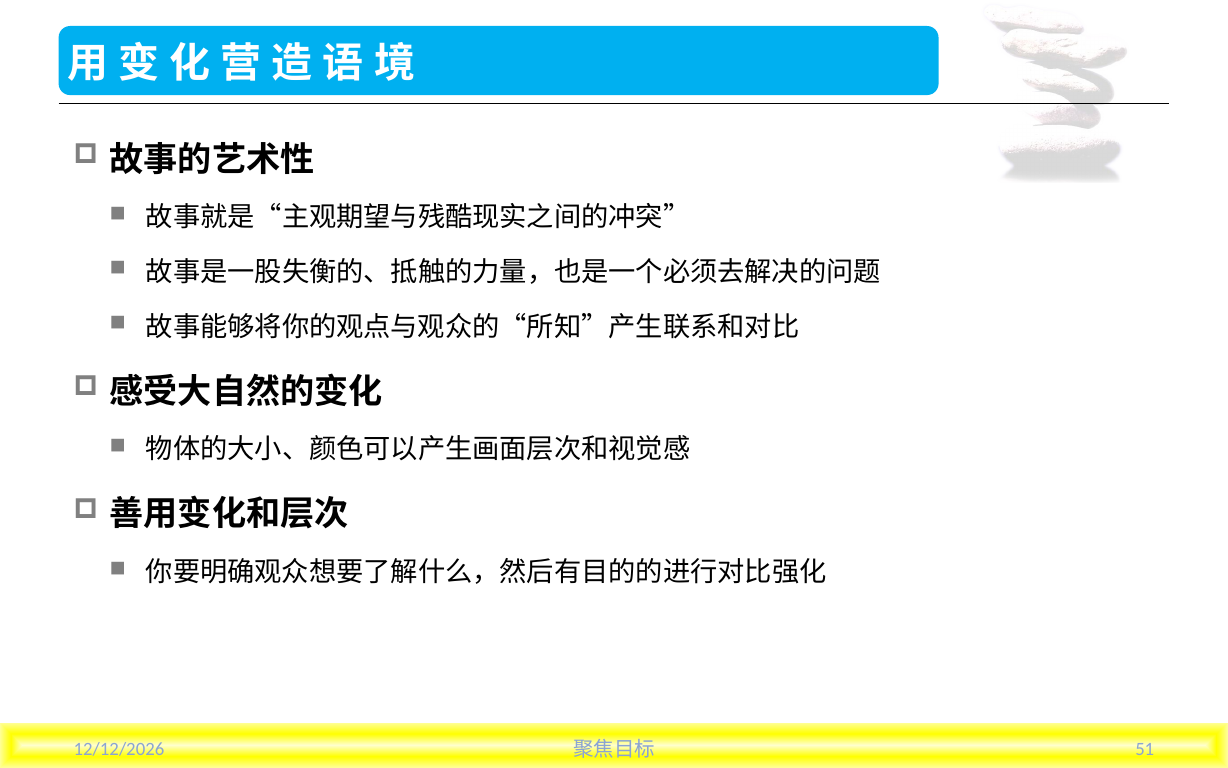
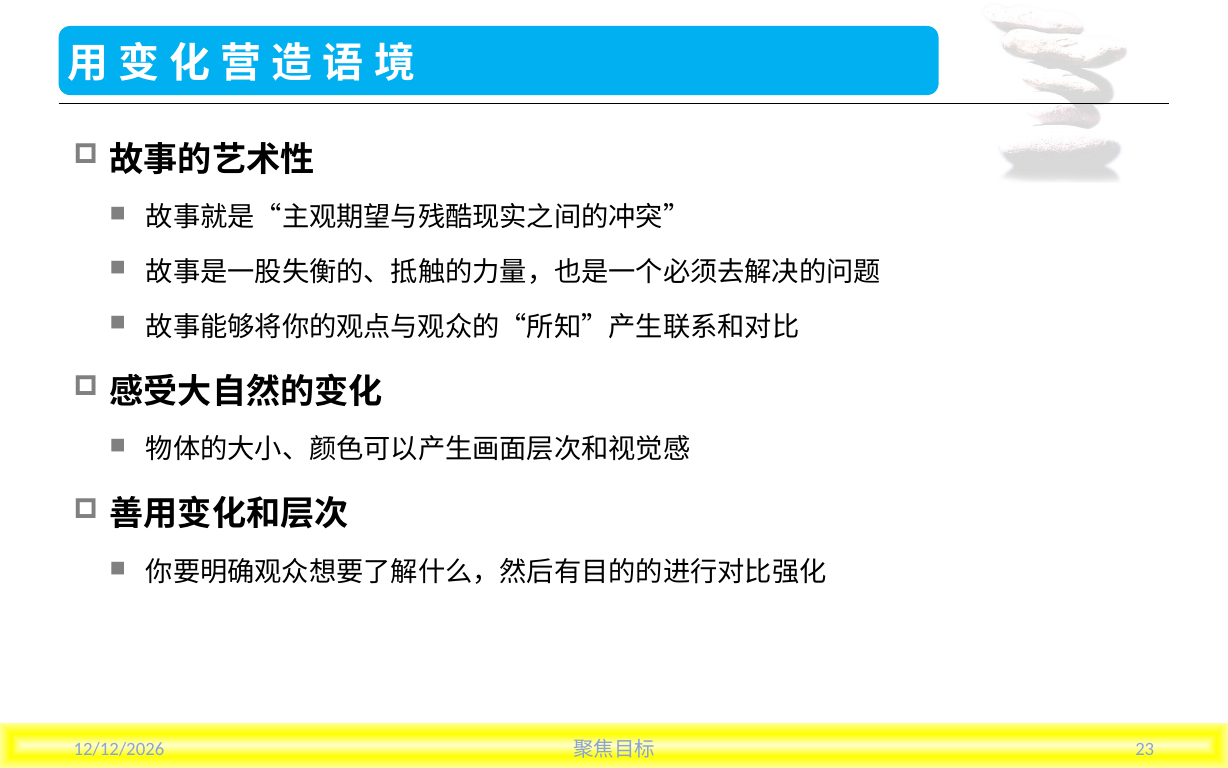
51: 51 -> 23 (1145, 748)
